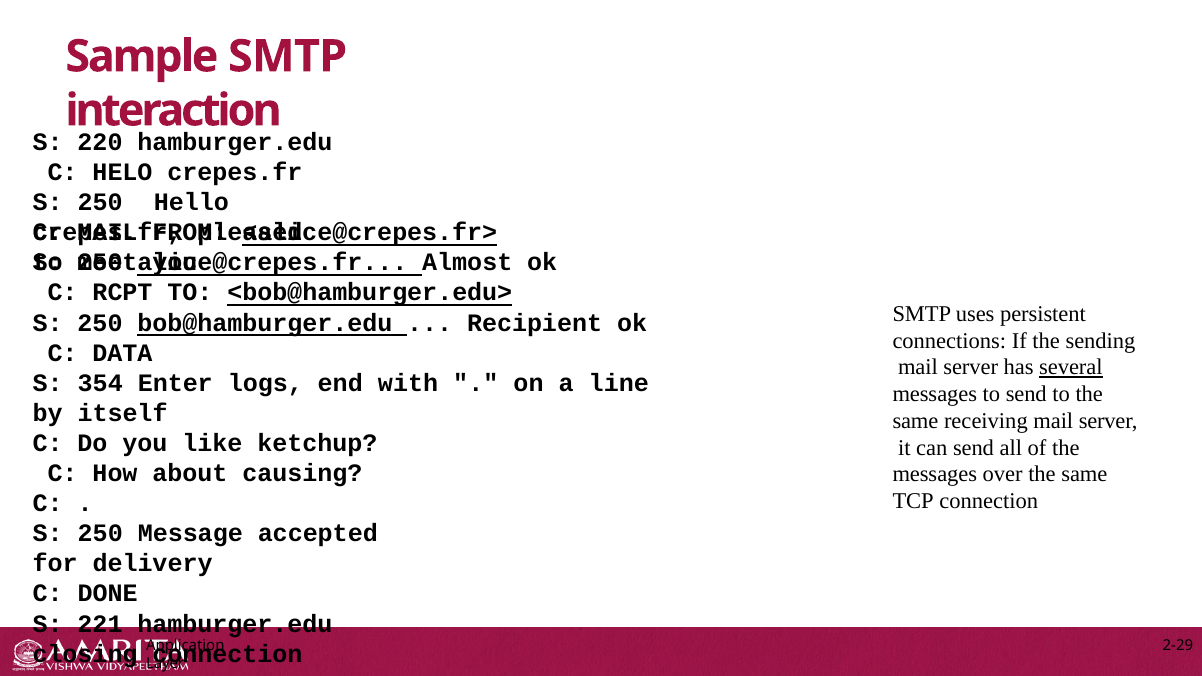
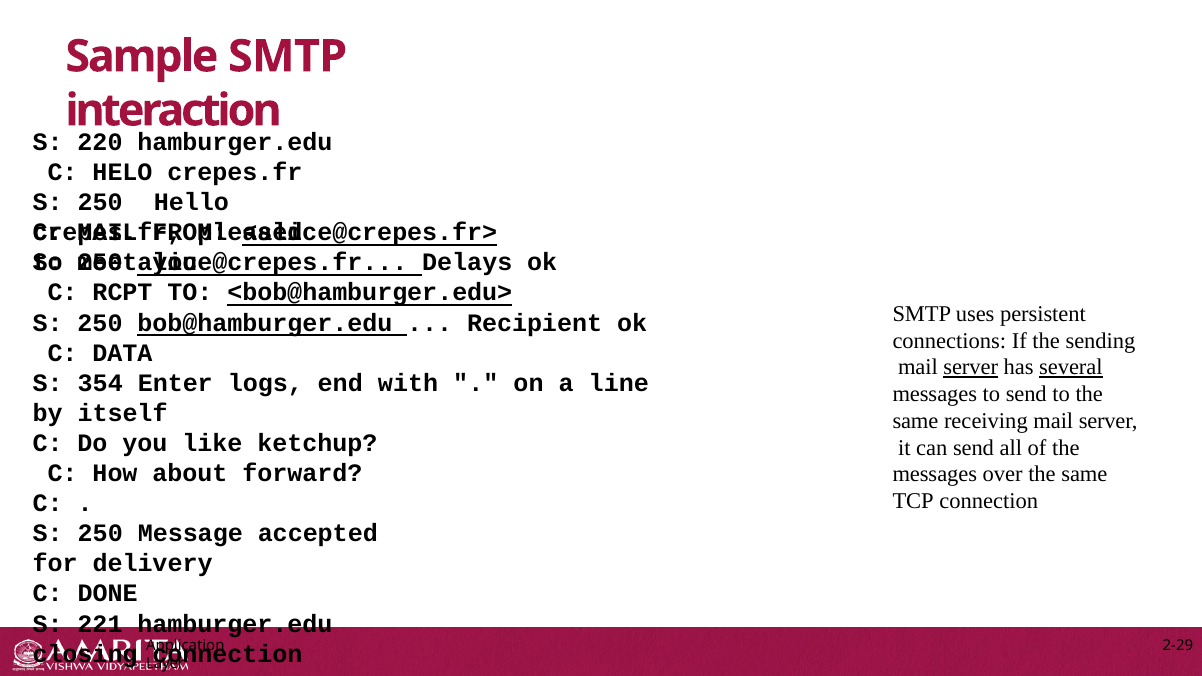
Almost: Almost -> Delays (467, 263)
server underline: none -> present (971, 367)
causing: causing -> forward (302, 473)
